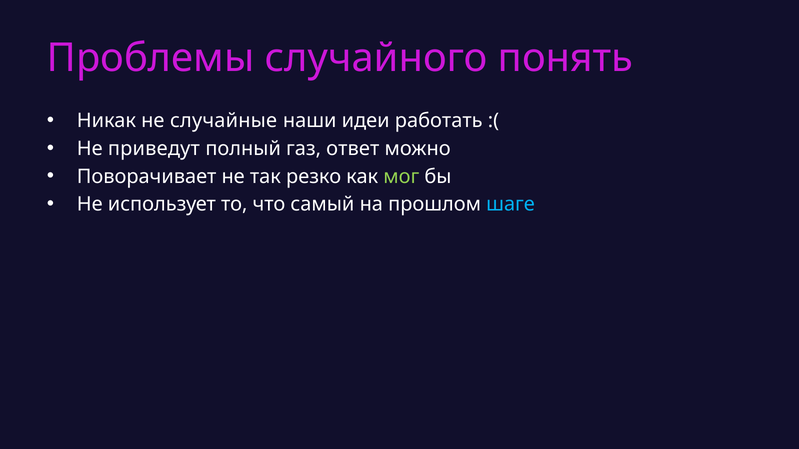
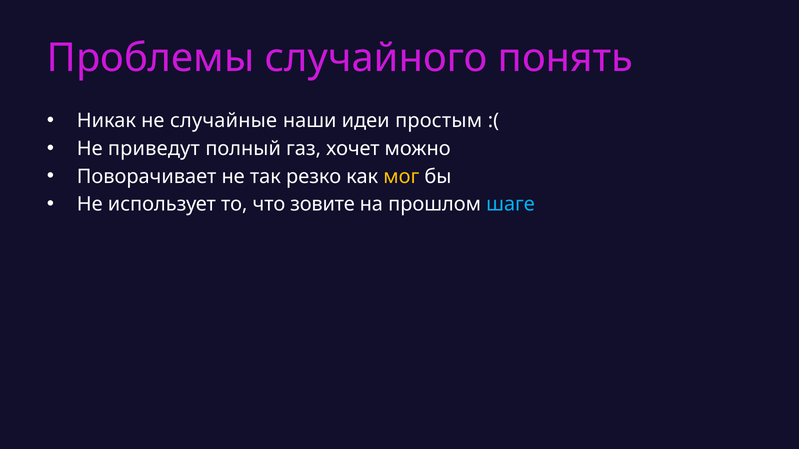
работать: работать -> простым (439, 121)
ответ: ответ -> хочет (353, 149)
мог colour: light green -> yellow (401, 177)
самый: самый -> зовите (323, 205)
